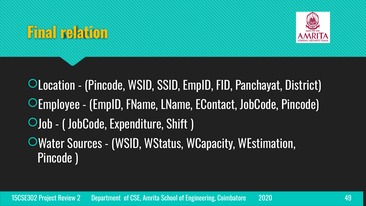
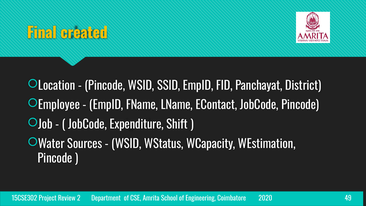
relation: relation -> created (84, 33)
